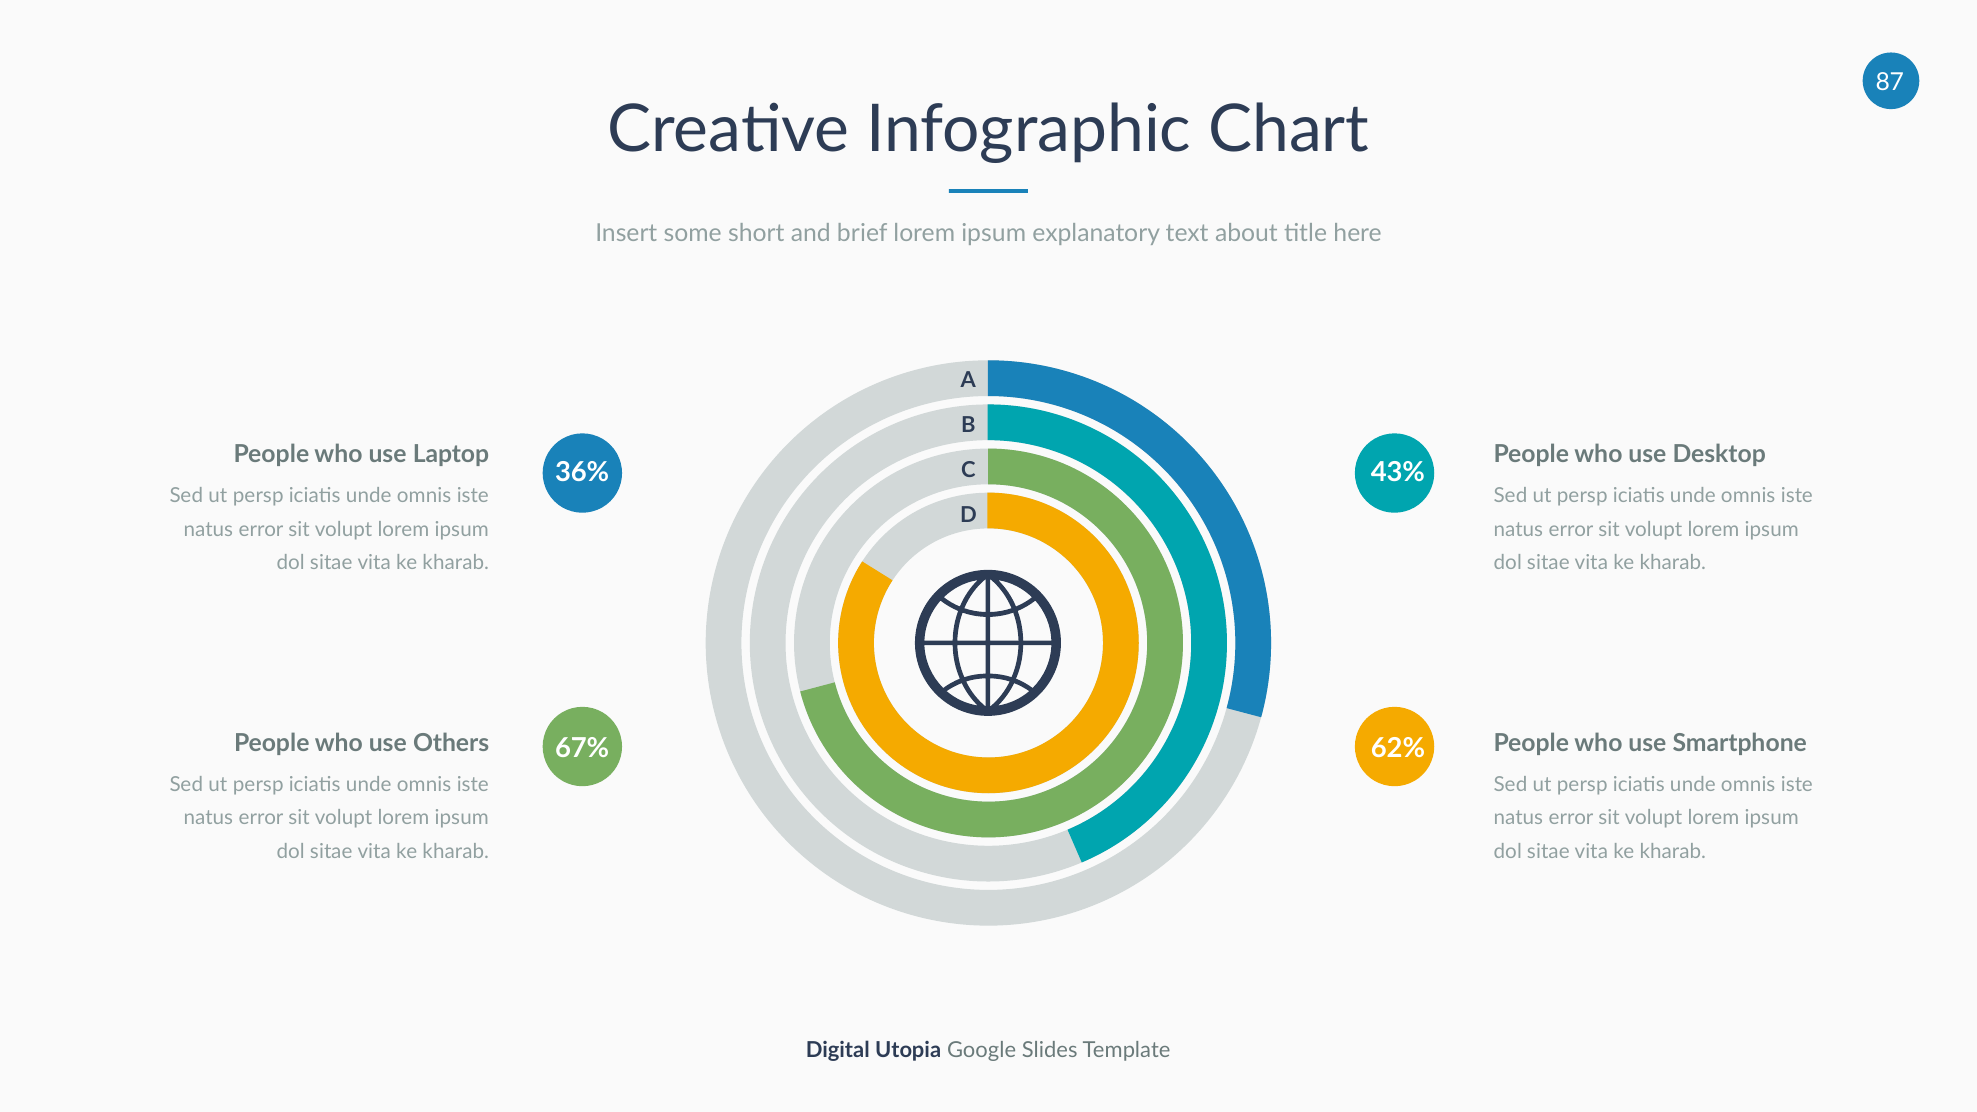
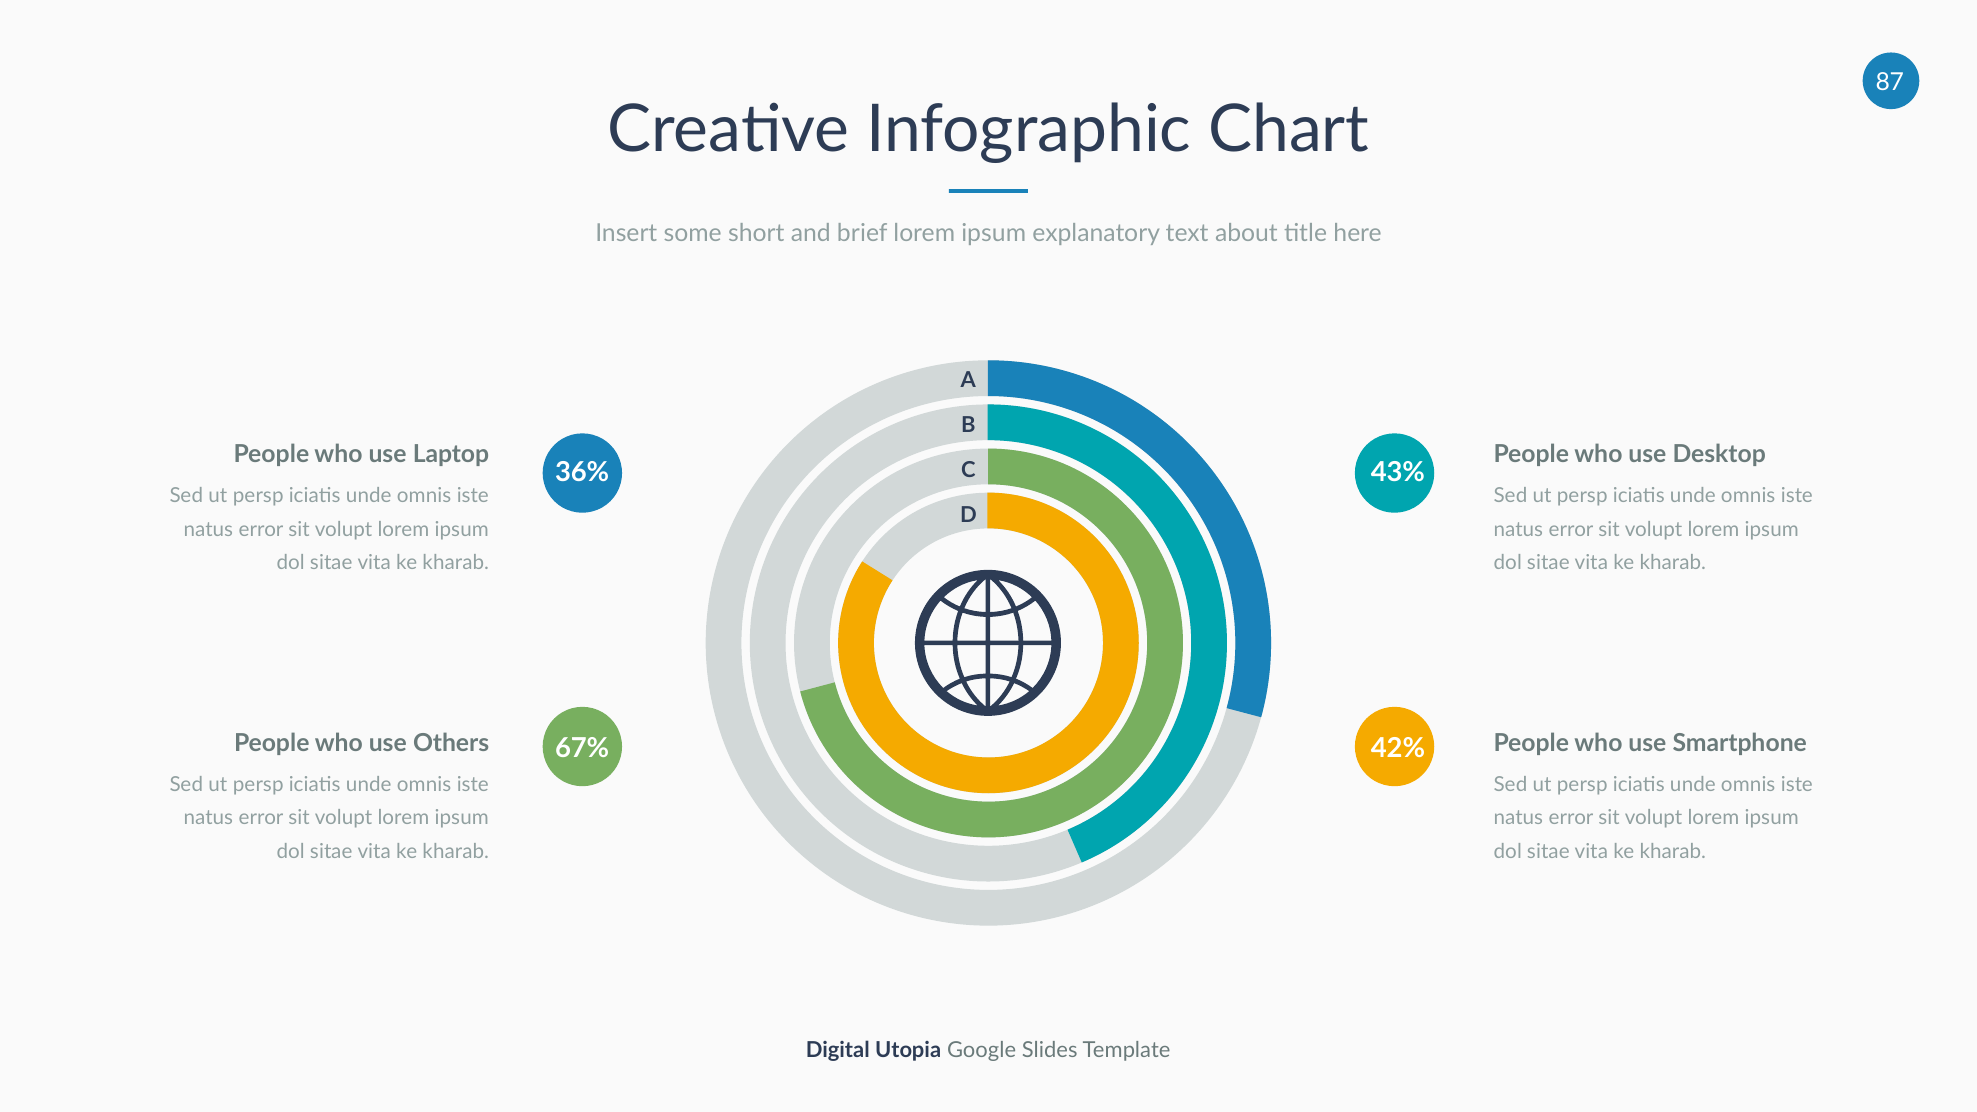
62%: 62% -> 42% (1398, 749)
